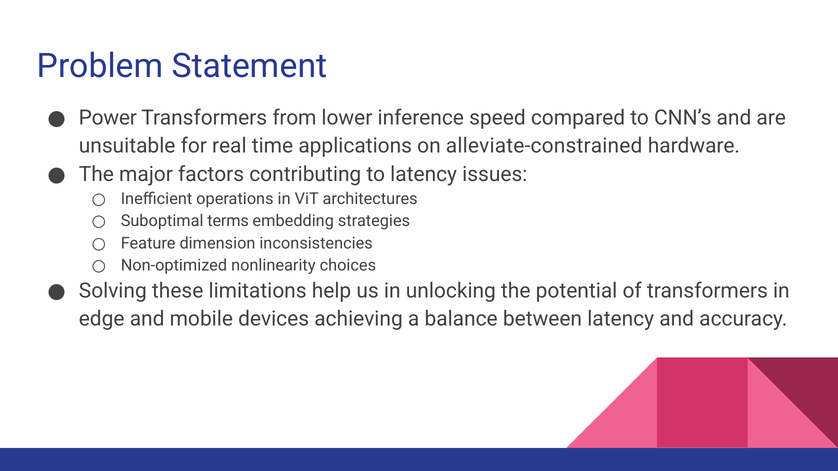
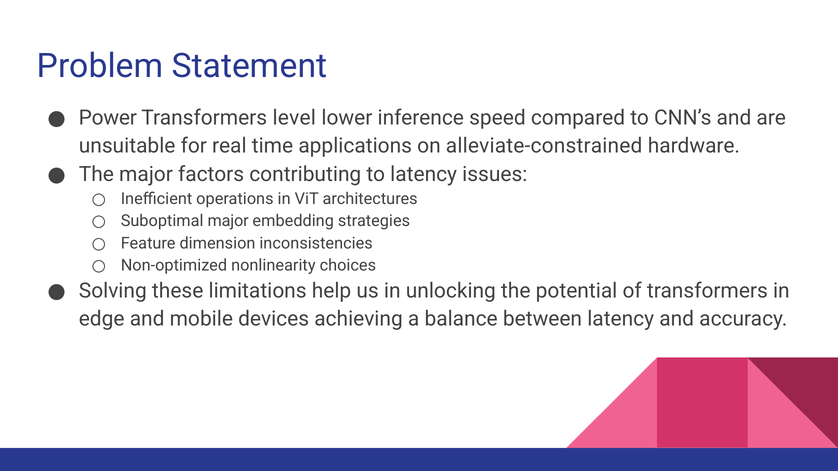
from: from -> level (294, 118)
Suboptimal terms: terms -> major (228, 221)
